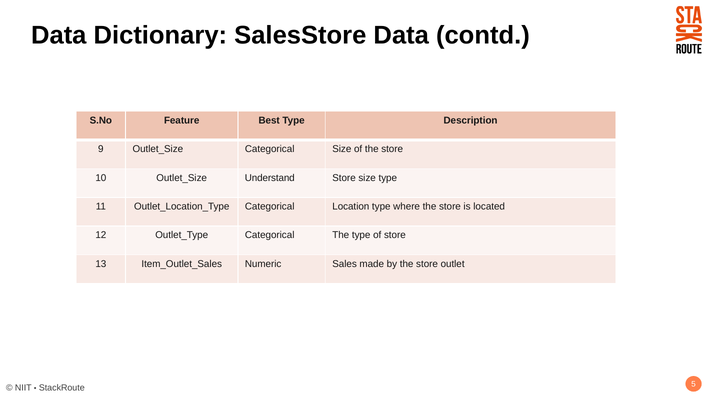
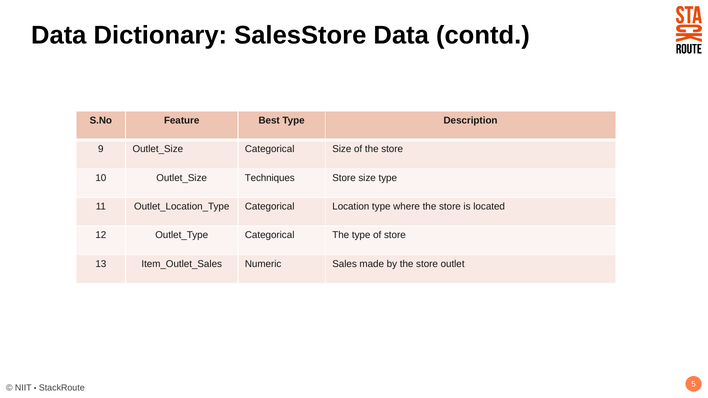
Understand: Understand -> Techniques (270, 178)
